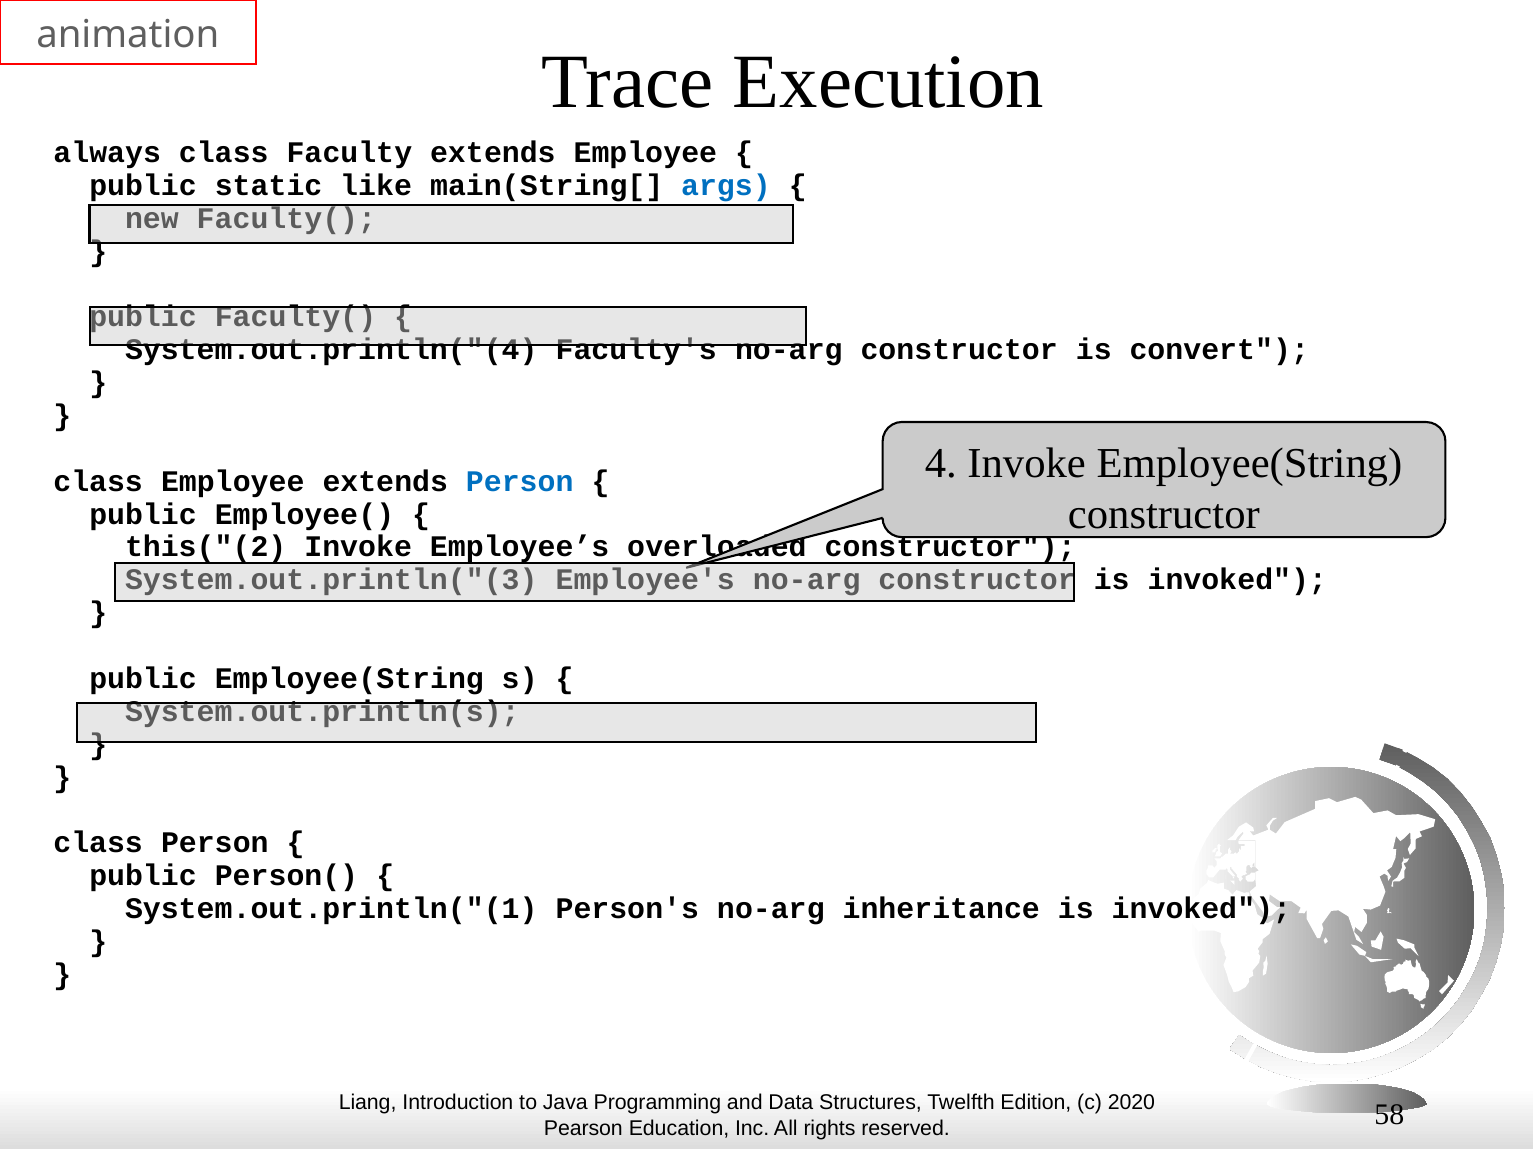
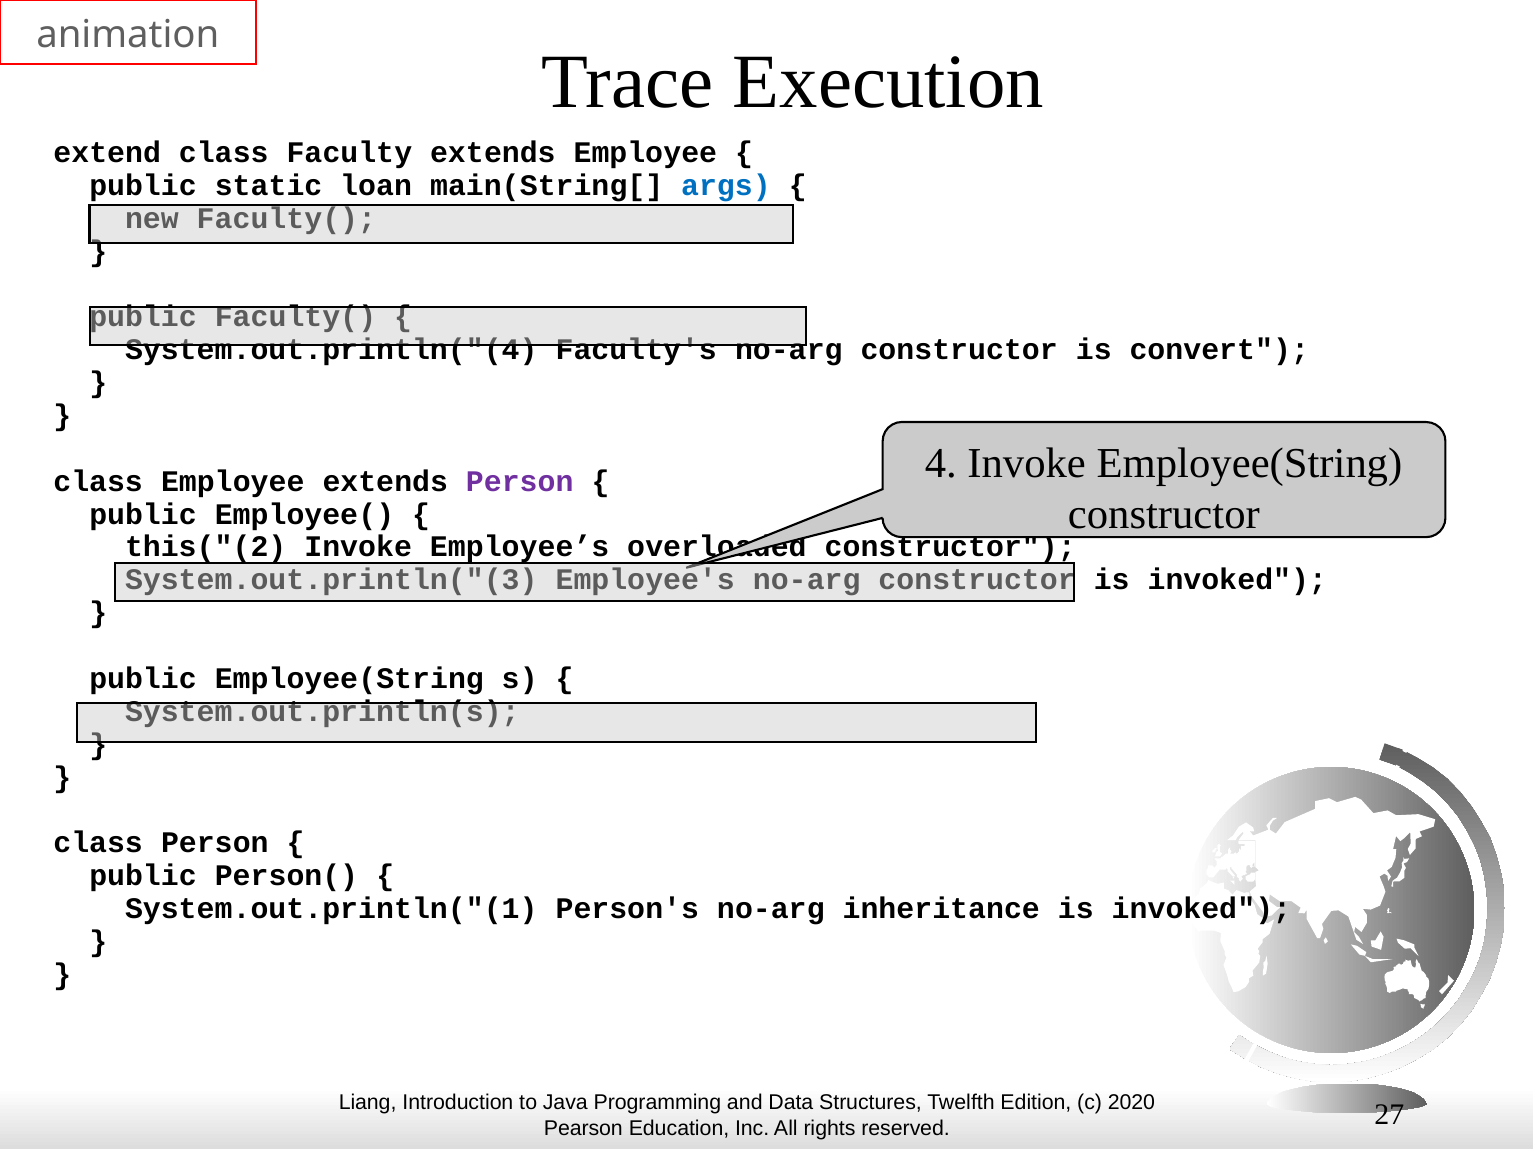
always: always -> extend (107, 153)
like: like -> loan (376, 186)
Person colour: blue -> purple (520, 481)
58: 58 -> 27 (1389, 1115)
